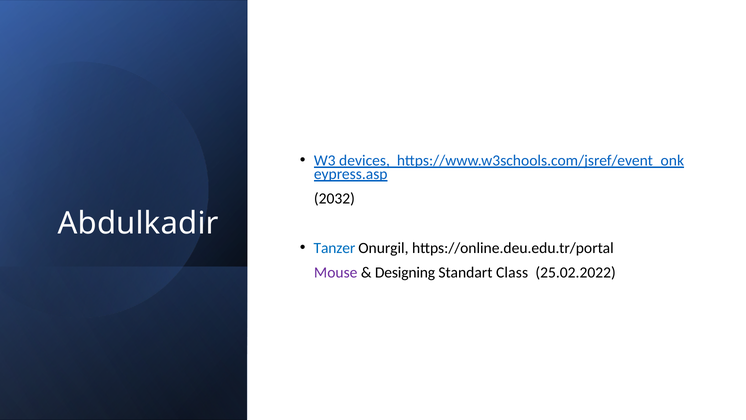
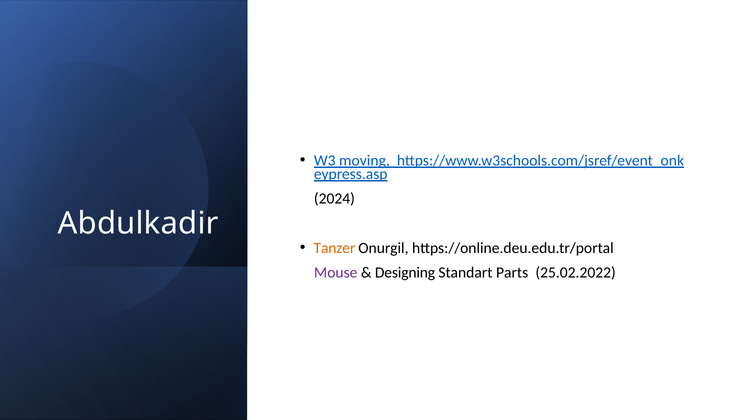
devices: devices -> moving (365, 160)
2032: 2032 -> 2024 (334, 199)
Tanzer colour: blue -> orange (334, 248)
Class: Class -> Parts (512, 272)
